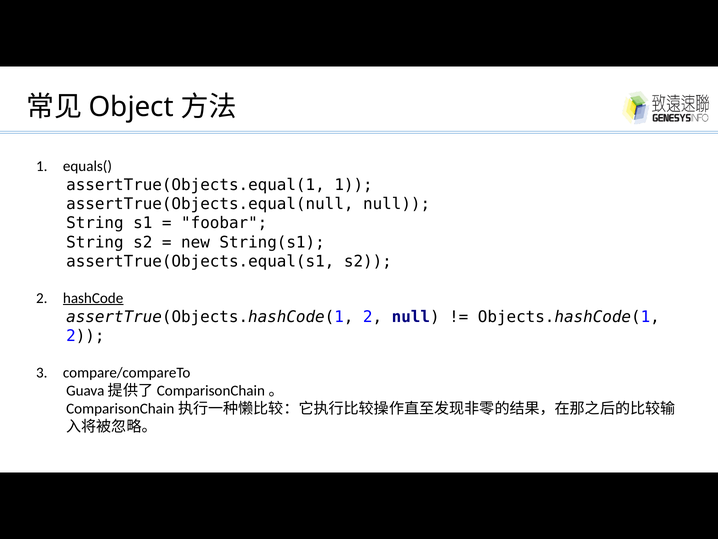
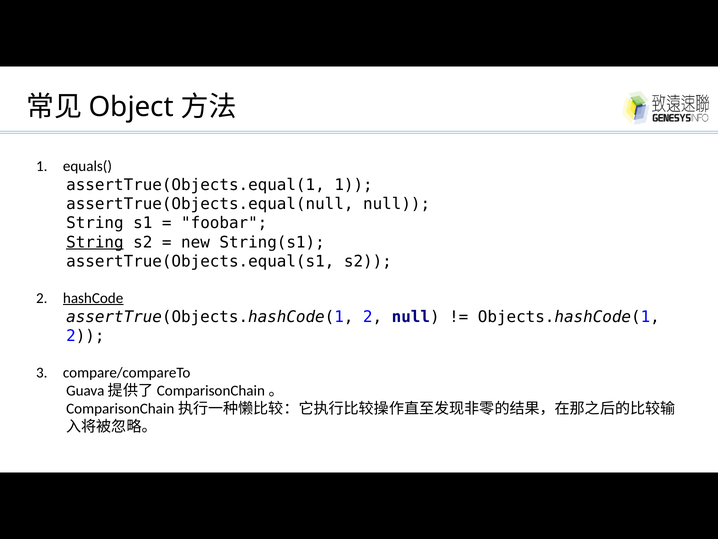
String underline: none -> present (95, 242)
